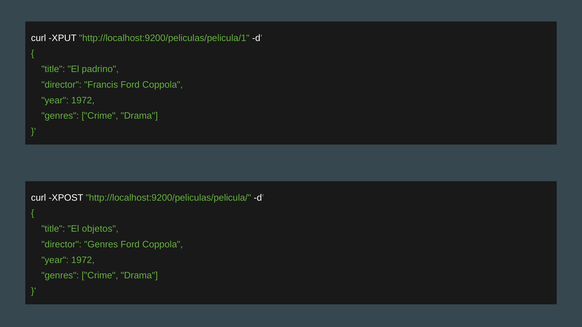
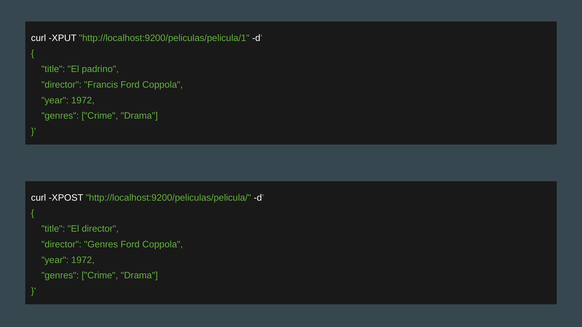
El objetos: objetos -> director (100, 229)
